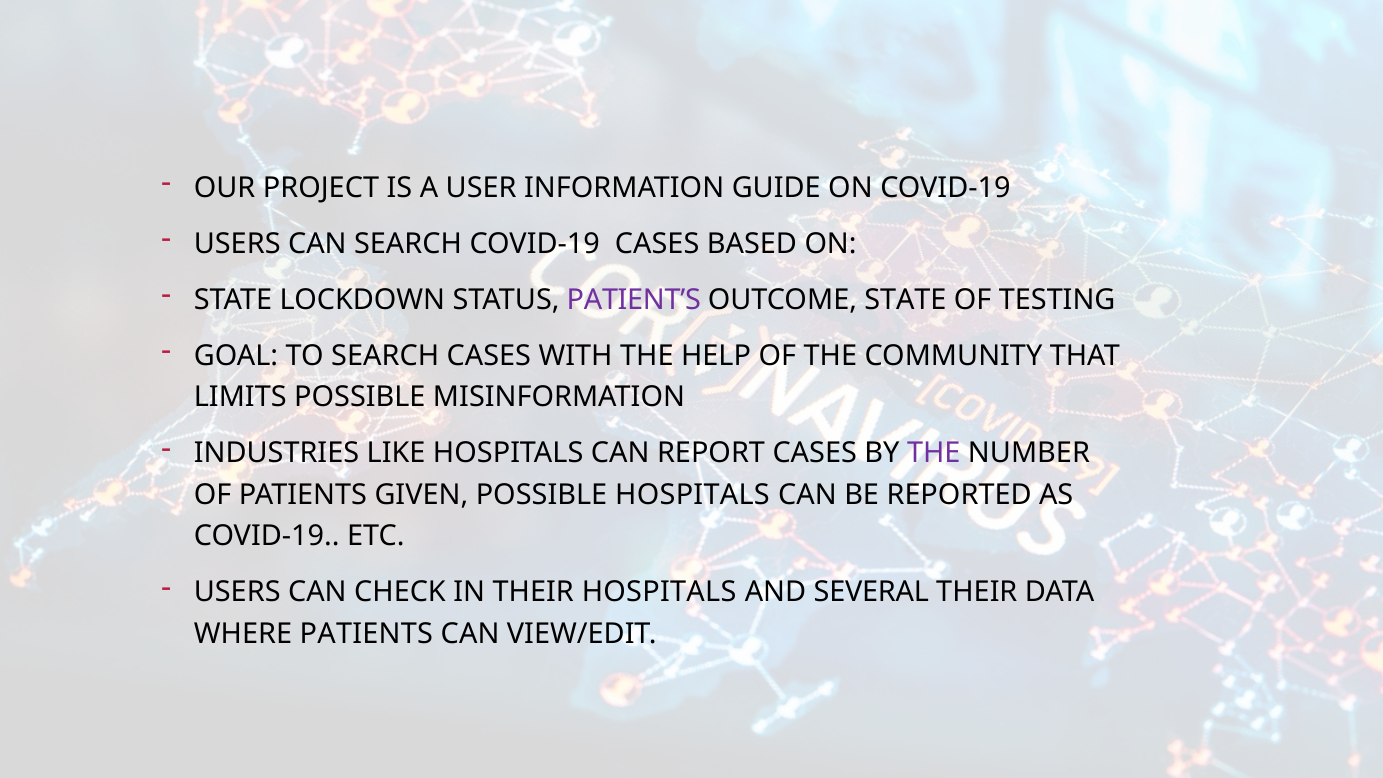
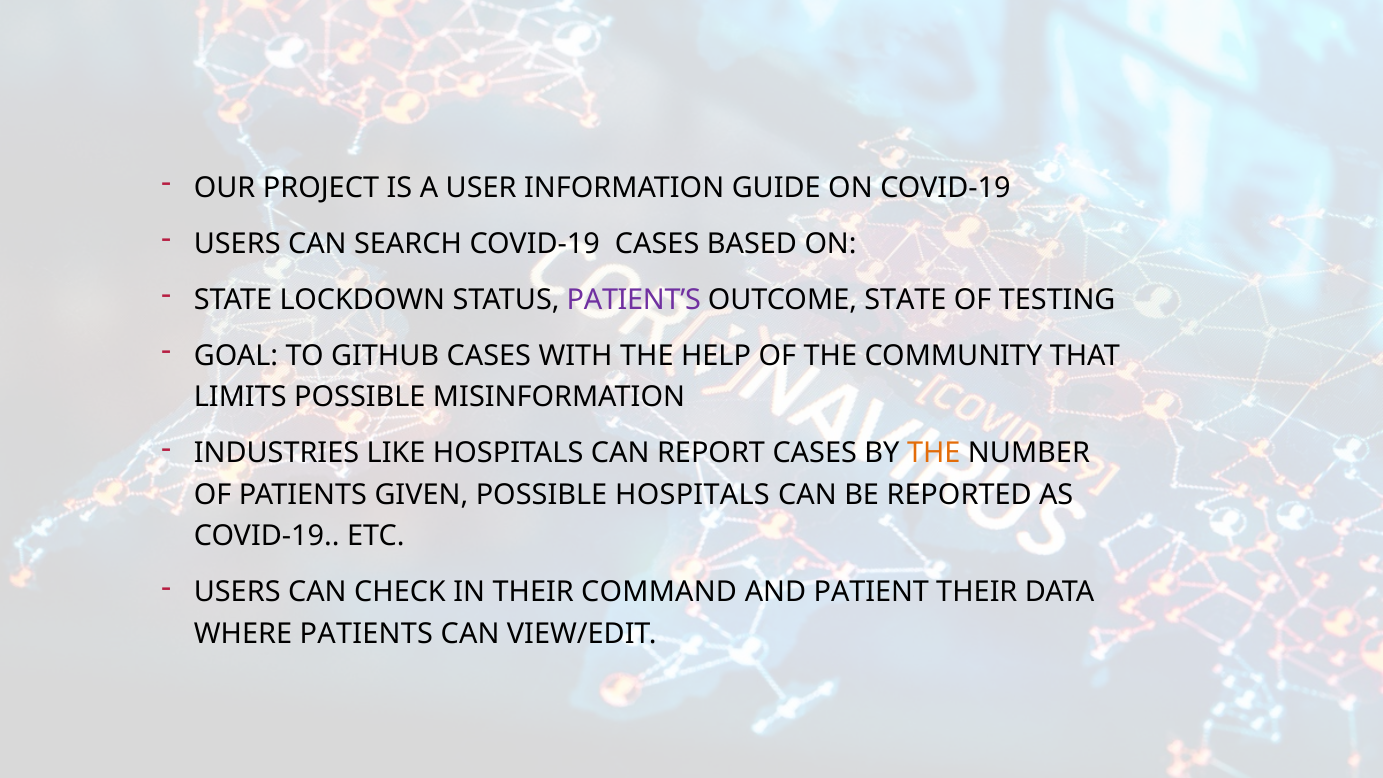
TO SEARCH: SEARCH -> GITHUB (385, 356)
THE colour: purple -> orange (934, 453)
THEIR HOSPITALS: HOSPITALS -> COMMAND (659, 592)
SEVERAL: SEVERAL -> PATIENT (871, 592)
